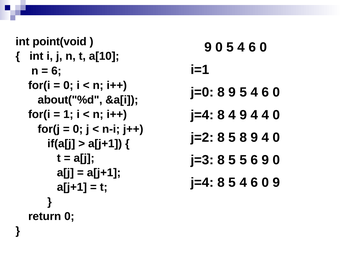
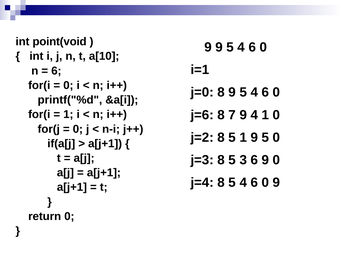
0: 0 -> 9 (219, 47)
about("%d: about("%d -> printf("%d (70, 100)
j=4: j=4 -> j=6 (202, 115)
8 4: 4 -> 7 (232, 115)
4 4: 4 -> 1 (265, 115)
5 8: 8 -> 1 (243, 138)
4: 4 -> 5 (265, 138)
5 5: 5 -> 3 (243, 160)
